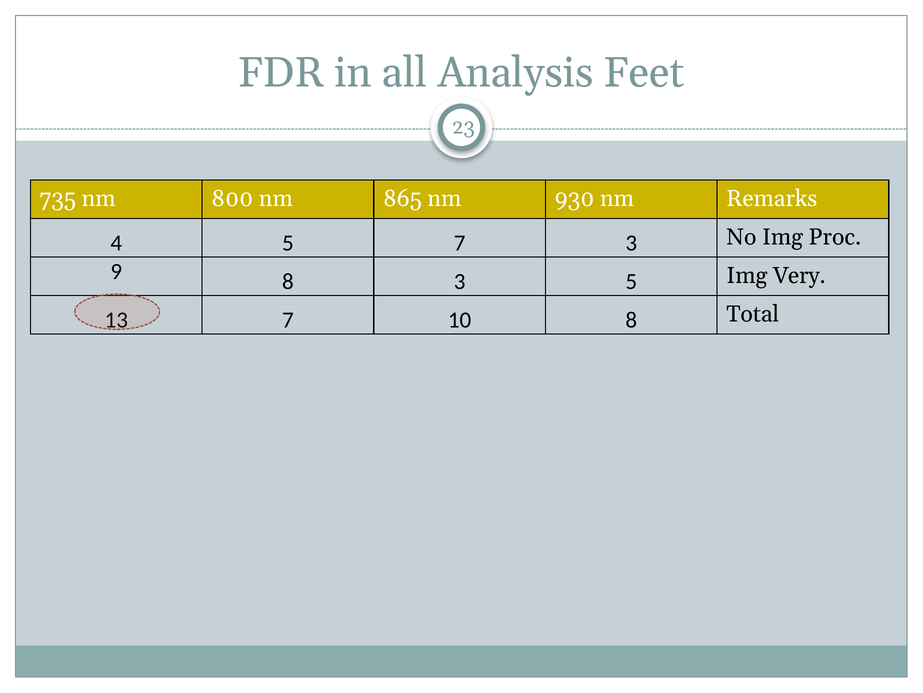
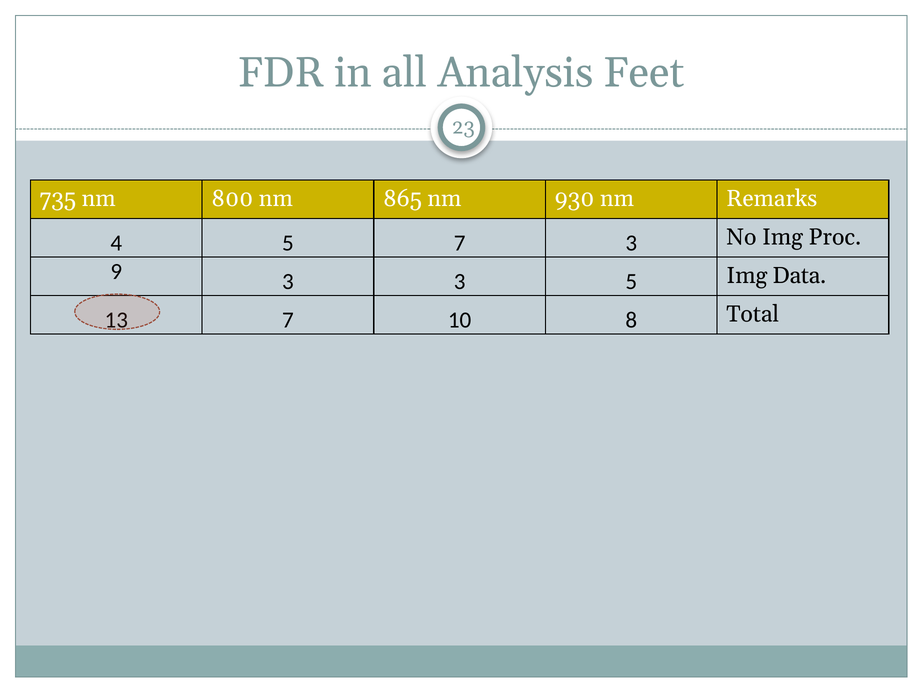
9 8: 8 -> 3 (288, 281)
Very: Very -> Data (799, 275)
